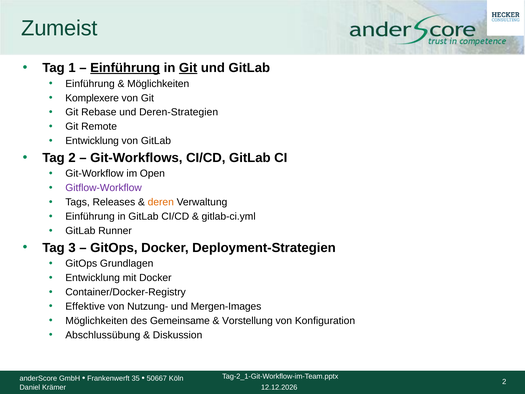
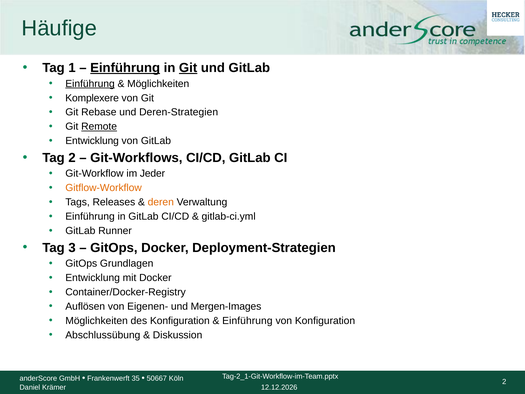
Zumeist: Zumeist -> Häufige (59, 28)
Einführung underline: none -> present (90, 84)
Remote underline: none -> present (99, 127)
Open: Open -> Jeder (152, 173)
Gitflow-Workflow colour: purple -> orange (104, 188)
Effektive: Effektive -> Auflösen (85, 306)
Nutzung-: Nutzung- -> Eigenen- (148, 306)
des Gemeinsame: Gemeinsame -> Konfiguration (180, 321)
Vorstellung: Vorstellung -> Einführung (247, 321)
